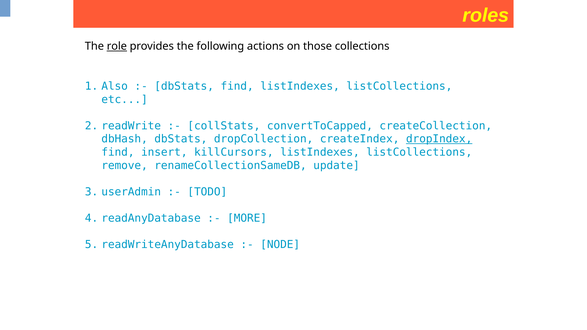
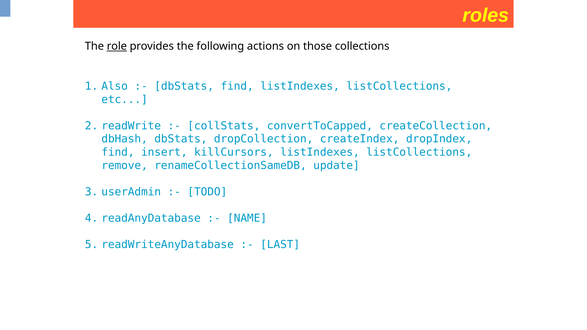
dropIndex underline: present -> none (439, 139)
MORE: MORE -> NAME (247, 218)
NODE: NODE -> LAST (280, 245)
